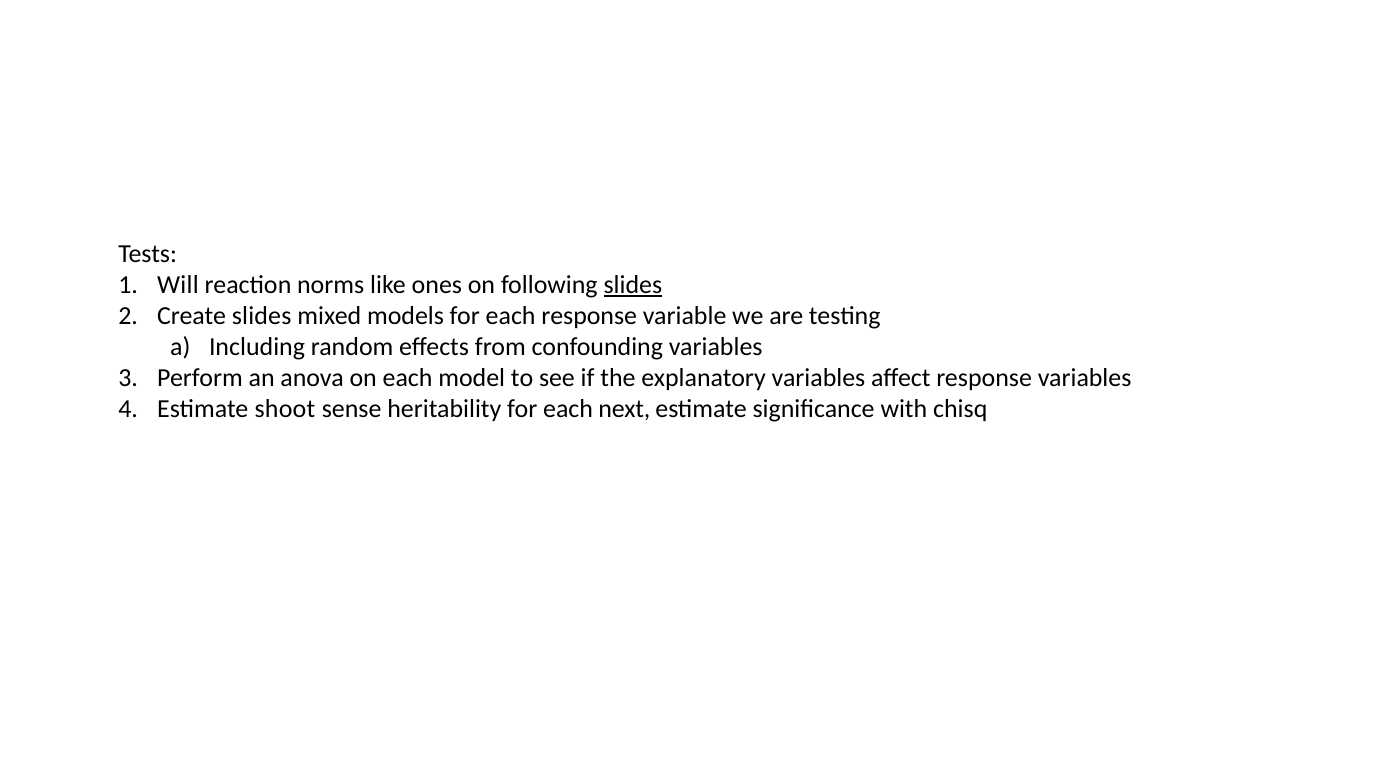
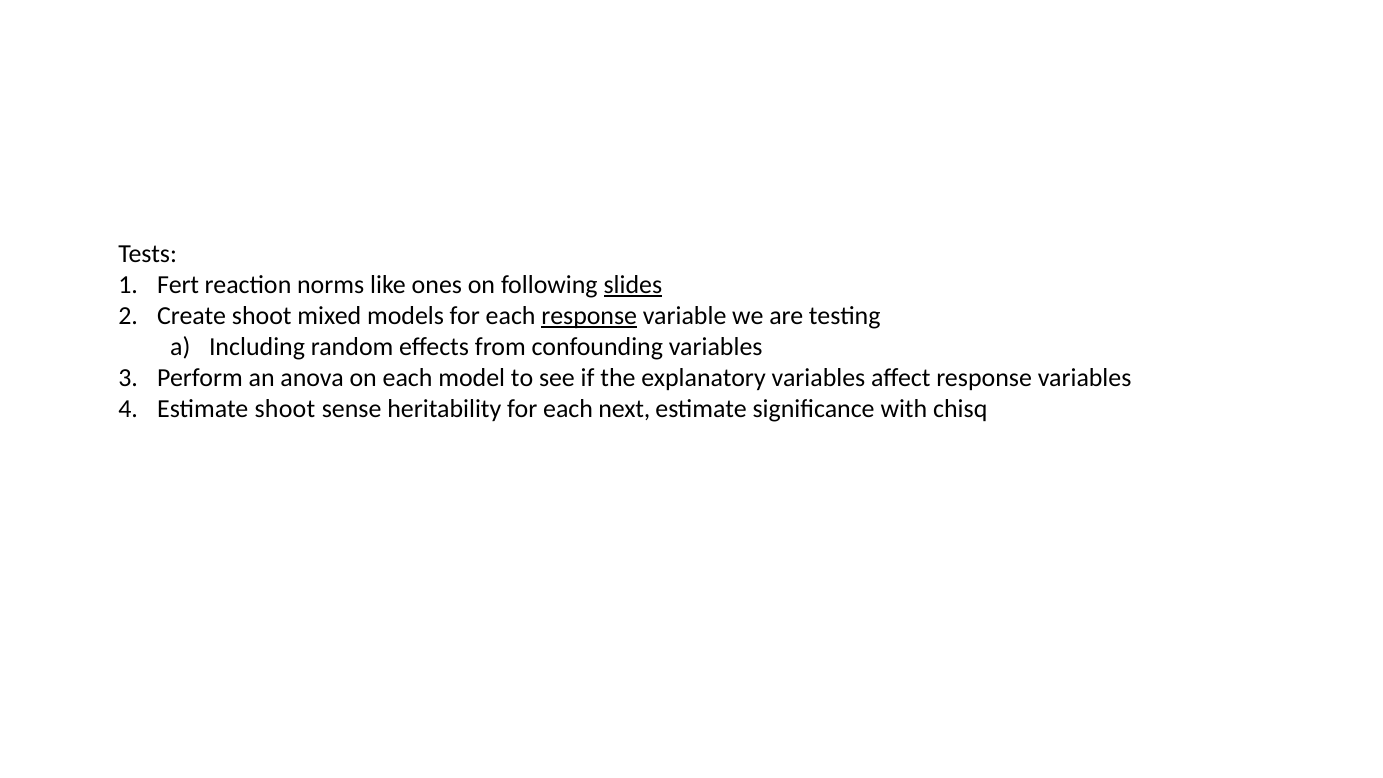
Will: Will -> Fert (178, 285)
Create slides: slides -> shoot (262, 316)
response underline: none -> present (589, 316)
